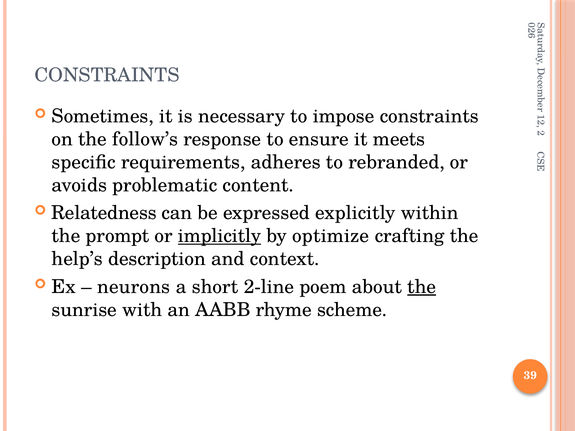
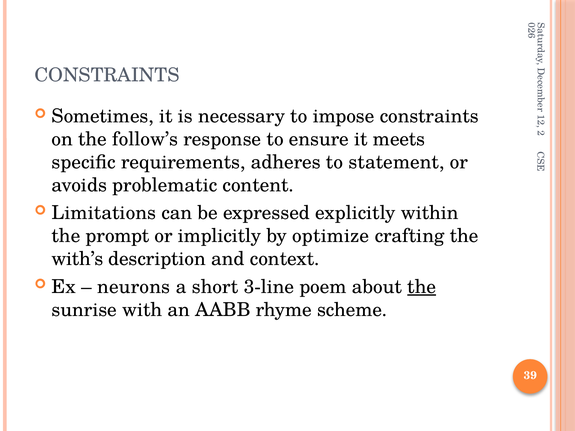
rebranded: rebranded -> statement (397, 162)
Relatedness: Relatedness -> Limitations (104, 213)
implicitly underline: present -> none (220, 236)
help’s: help’s -> with’s (77, 259)
2-line: 2-line -> 3-line (269, 287)
